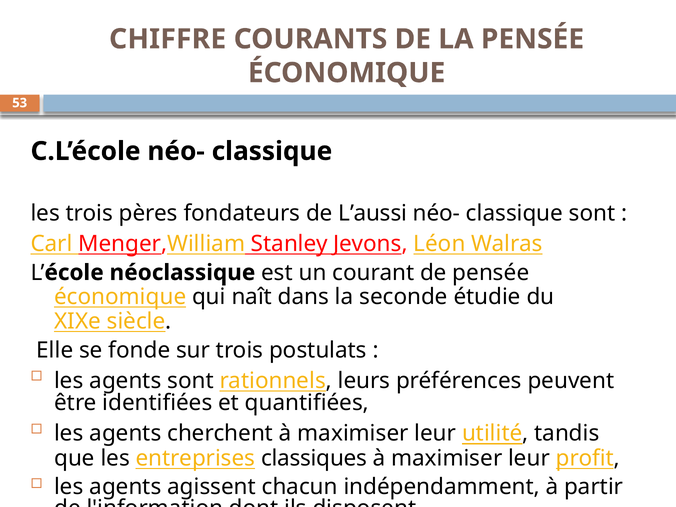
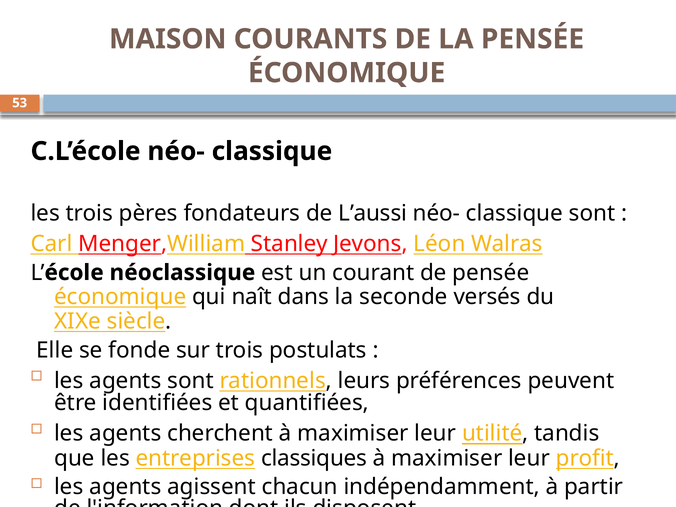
CHIFFRE: CHIFFRE -> MAISON (168, 39)
étudie: étudie -> versés (487, 297)
